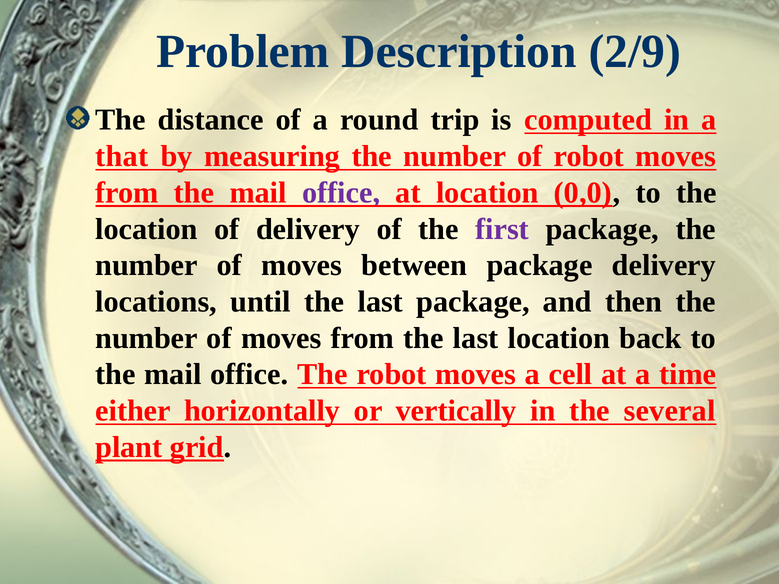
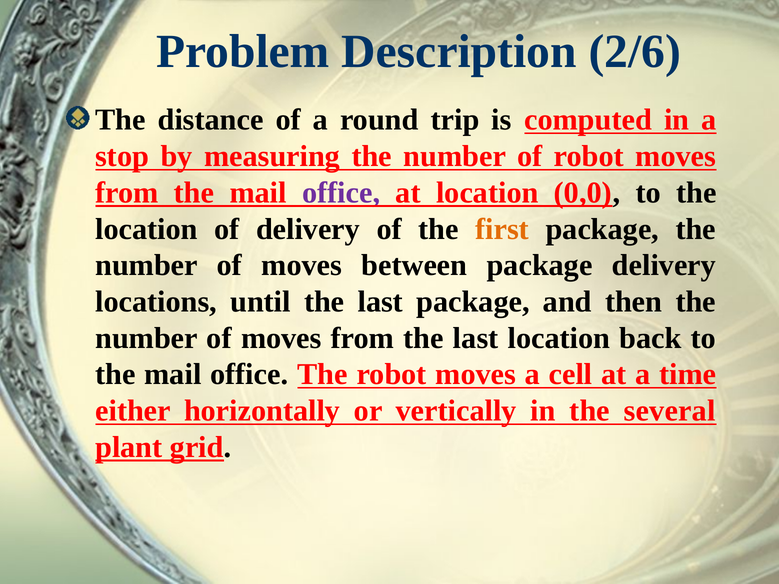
2/9: 2/9 -> 2/6 (635, 52)
that: that -> stop (122, 156)
first colour: purple -> orange (502, 229)
